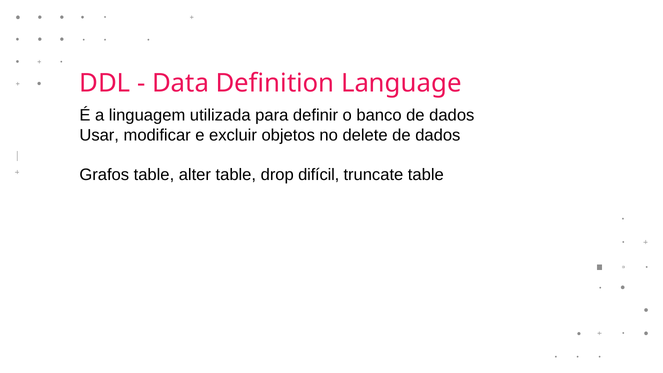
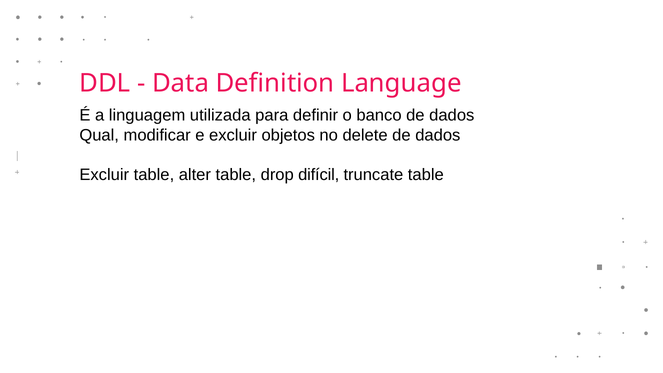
Usar: Usar -> Qual (99, 135)
Grafos: Grafos -> Excluir (104, 175)
